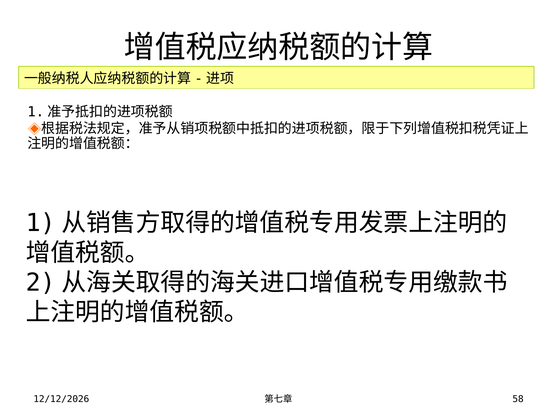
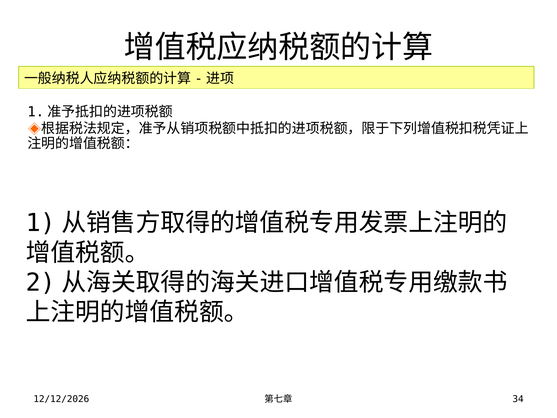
58: 58 -> 34 (518, 399)
